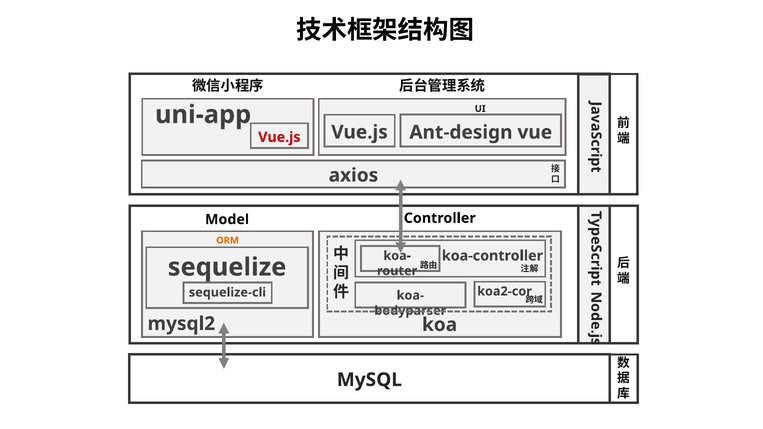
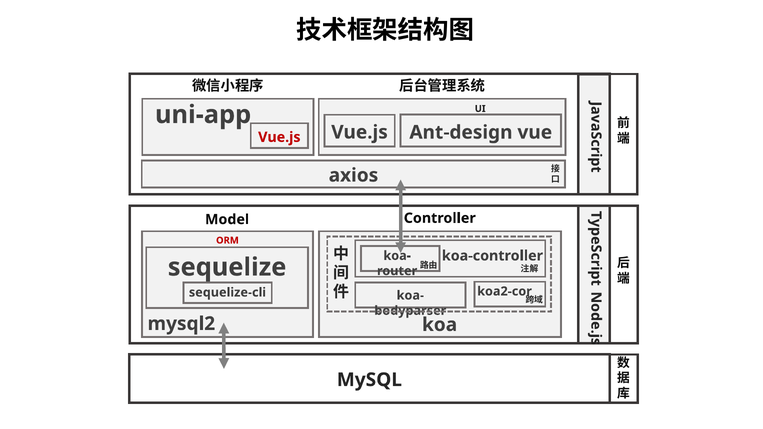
ORM colour: orange -> red (227, 240)
